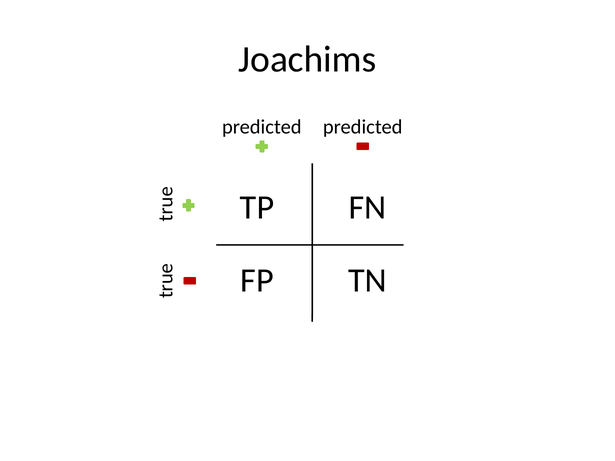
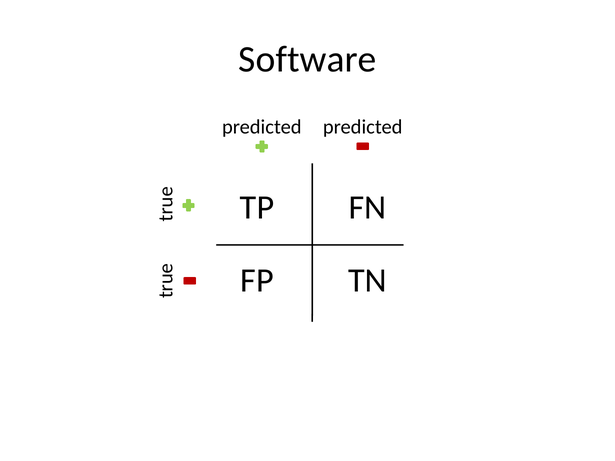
Joachims: Joachims -> Software (307, 60)
